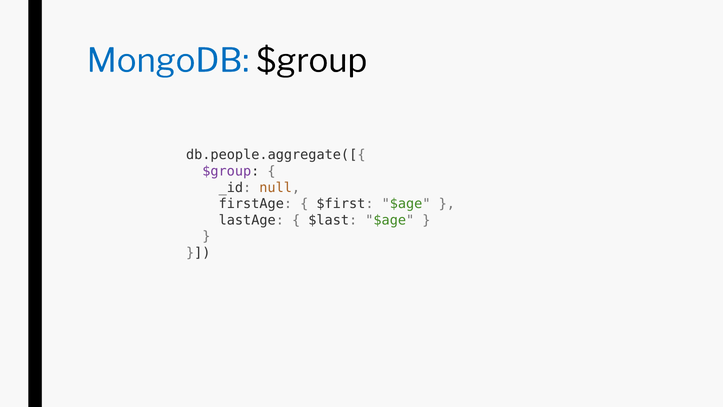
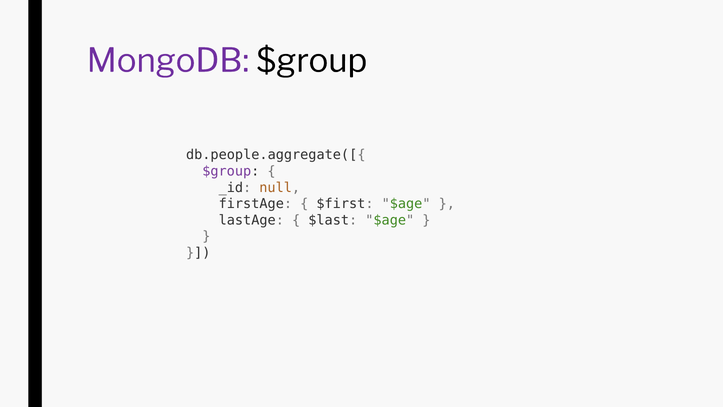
MongoDB colour: blue -> purple (168, 61)
